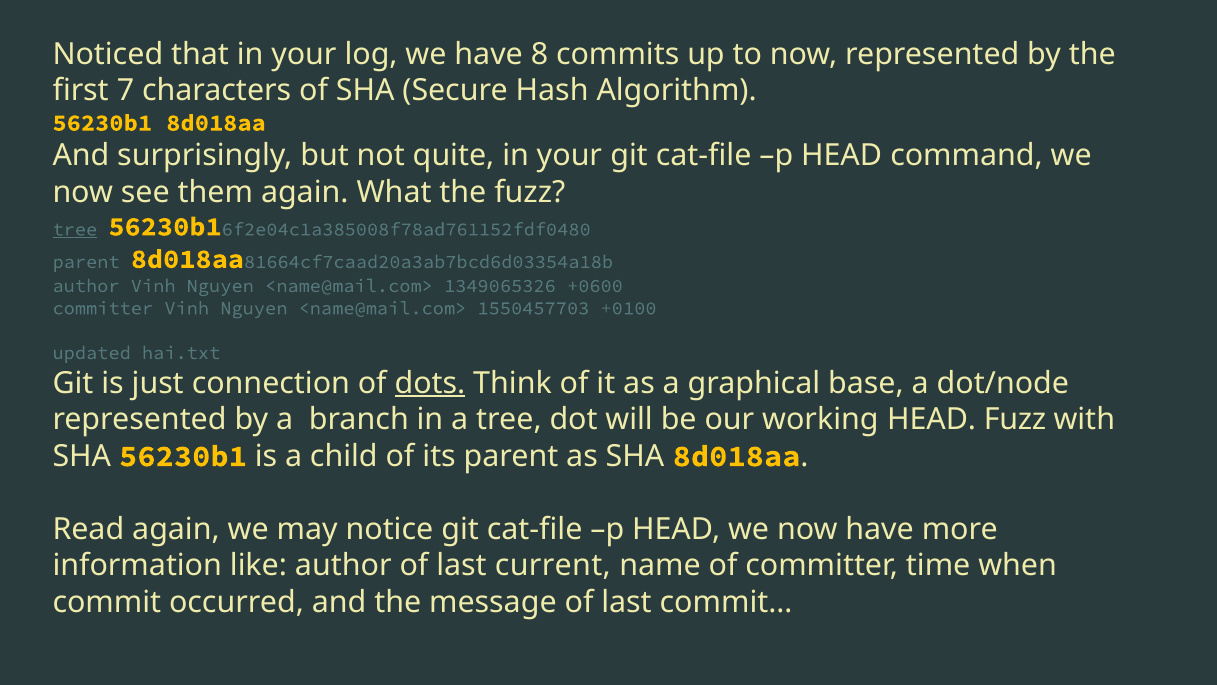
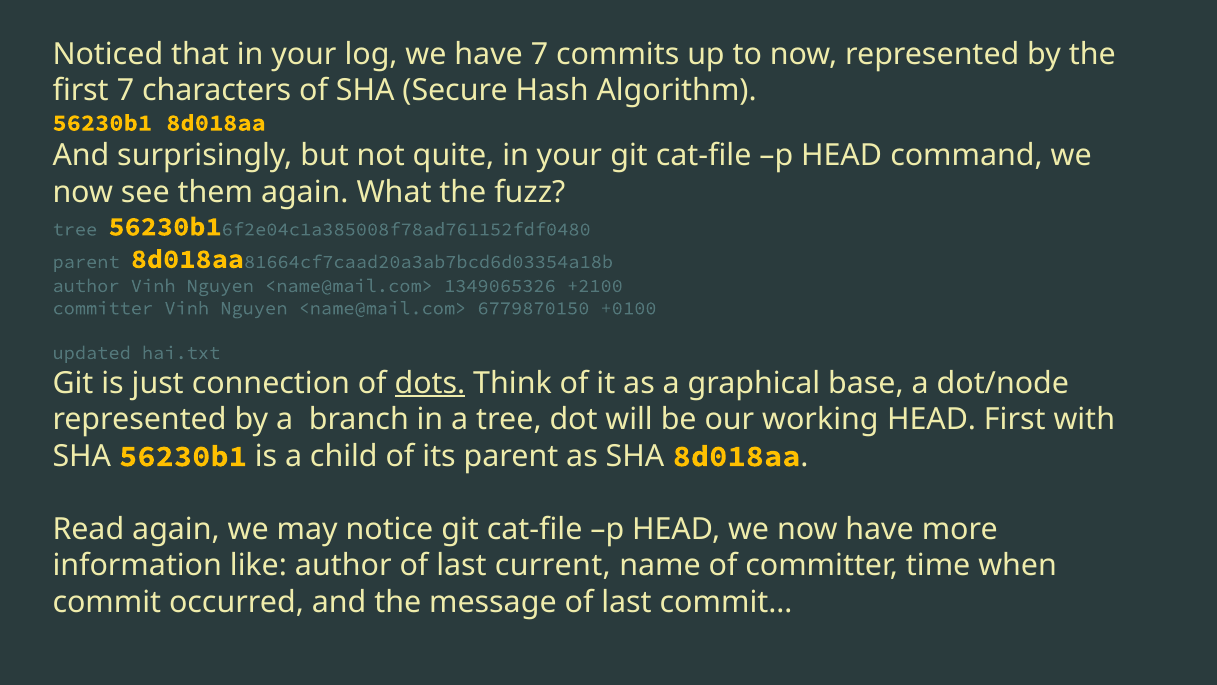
have 8: 8 -> 7 (540, 54)
tree underline: present -> none (75, 229)
+0600: +0600 -> +2100 (595, 286)
1550457703: 1550457703 -> 6779870150 (533, 308)
HEAD Fuzz: Fuzz -> First (1015, 419)
